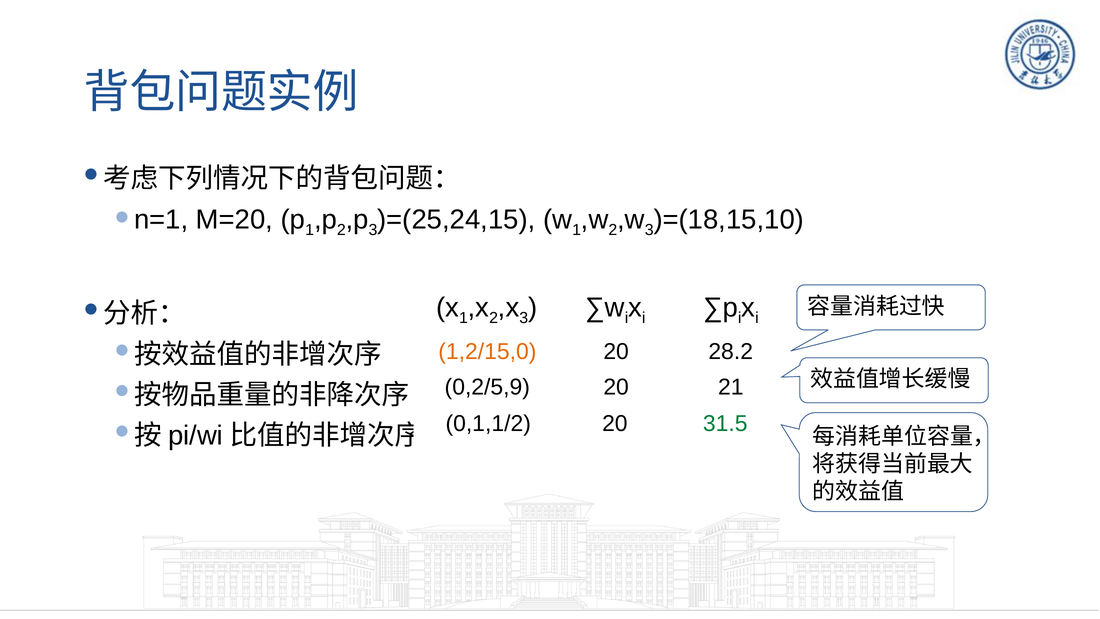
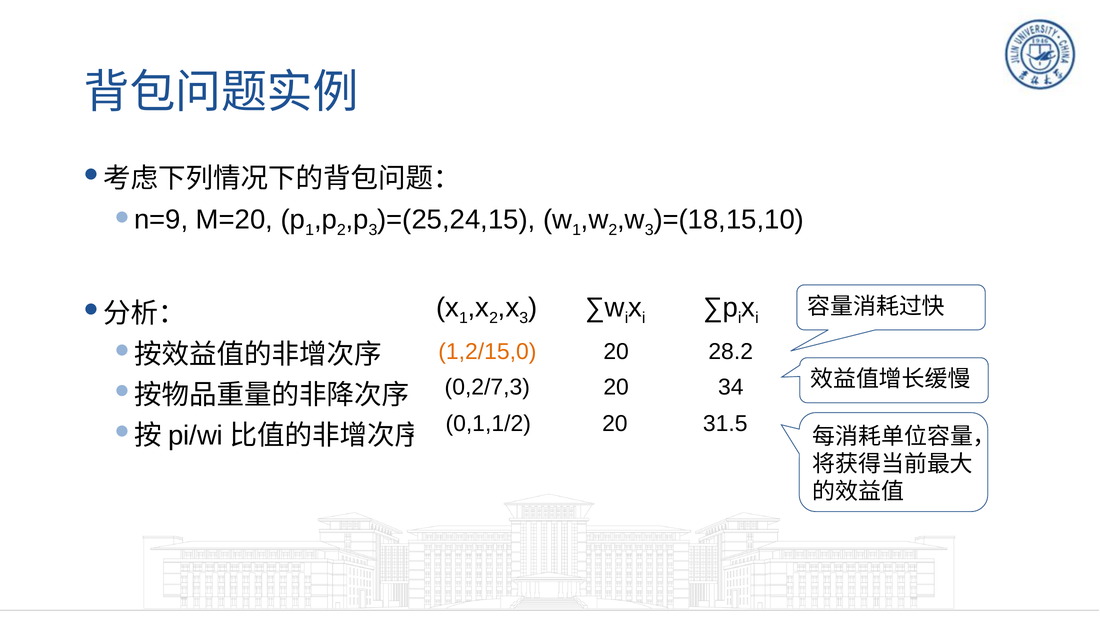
n=1: n=1 -> n=9 (161, 219)
0,2/5,9: 0,2/5,9 -> 0,2/7,3 (487, 387)
21: 21 -> 34 (731, 387)
31.5 colour: green -> black (725, 424)
